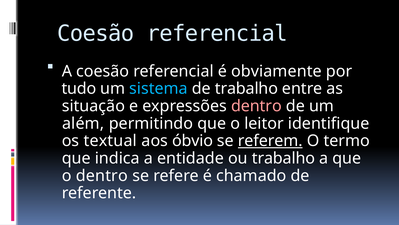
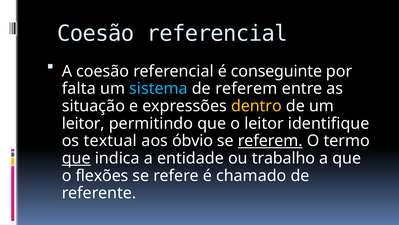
obviamente: obviamente -> conseguinte (277, 71)
tudo: tudo -> falta (79, 88)
de trabalho: trabalho -> referem (246, 88)
dentro colour: pink -> yellow (256, 106)
além: além -> leitor (83, 123)
que underline: none -> present (76, 158)
o dentro: dentro -> flexões (102, 175)
